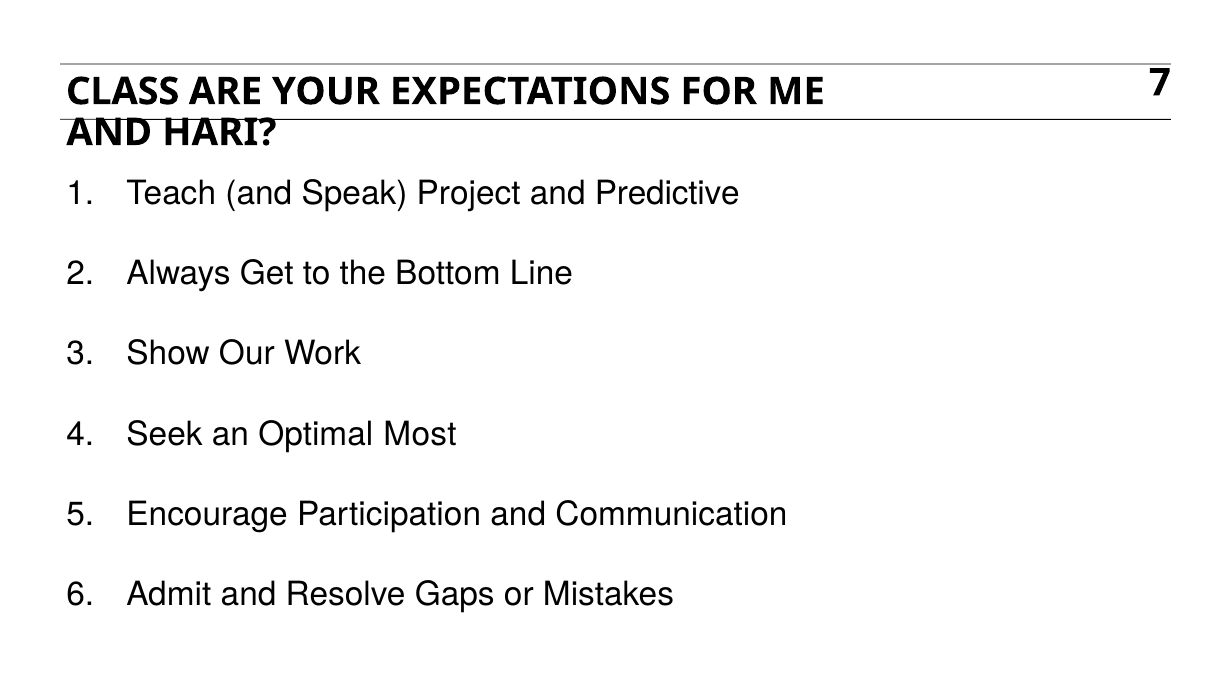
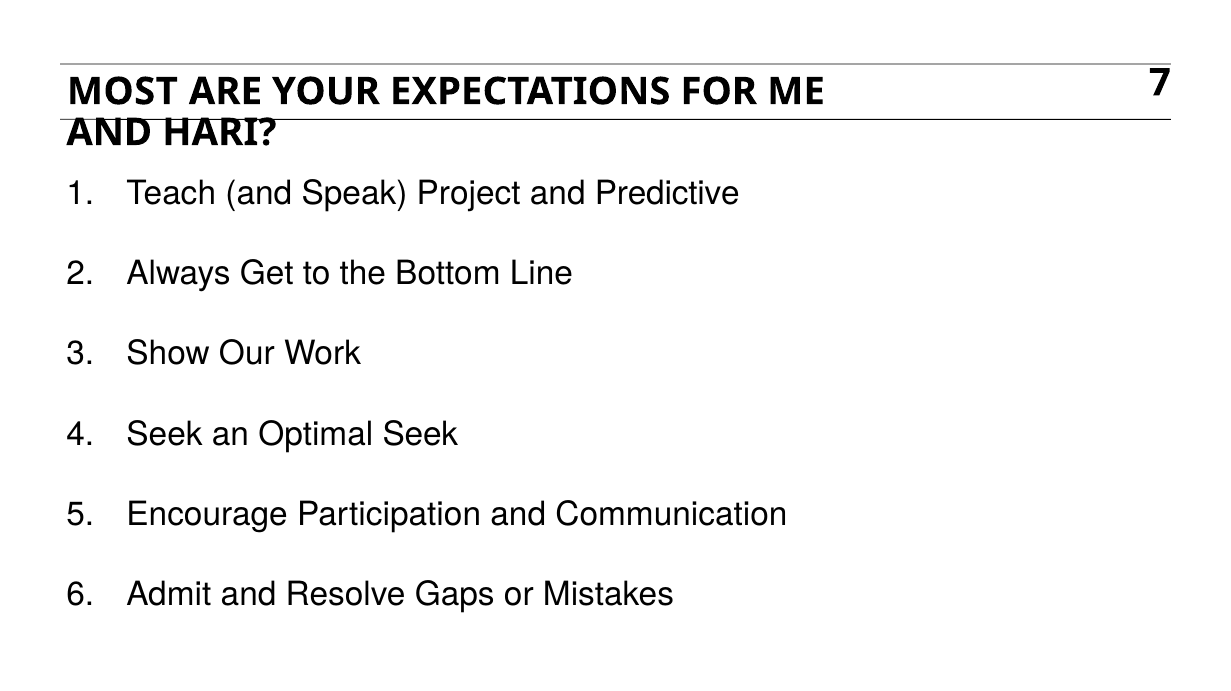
CLASS: CLASS -> MOST (122, 92)
Optimal Most: Most -> Seek (420, 434)
